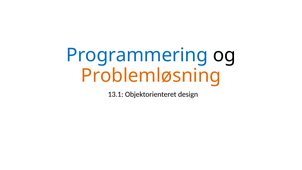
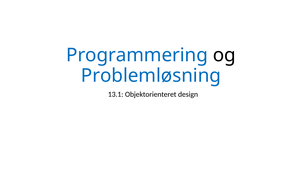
Problemløsning colour: orange -> blue (151, 75)
